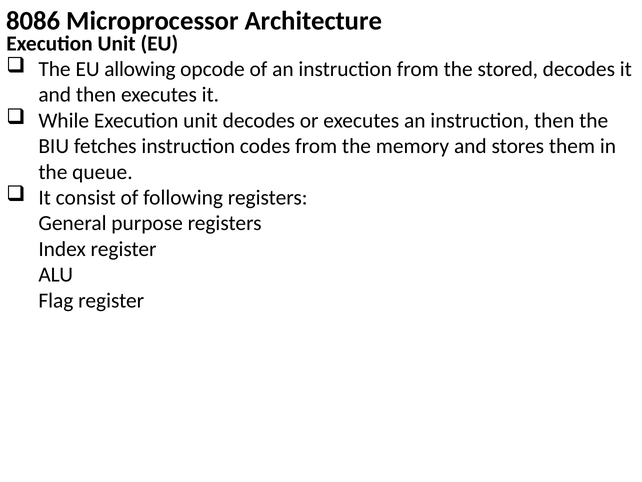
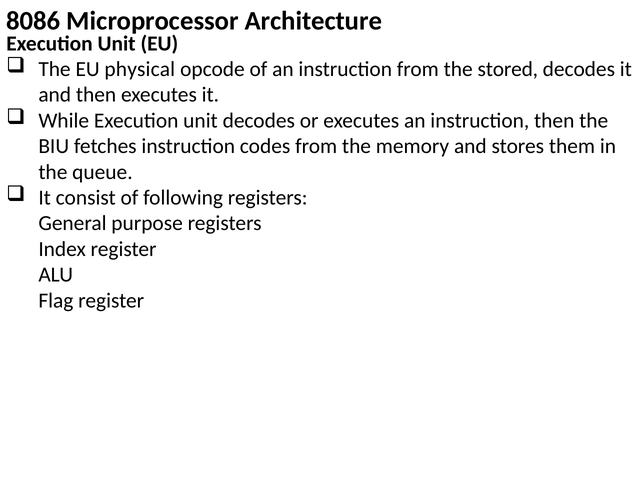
allowing: allowing -> physical (140, 69)
